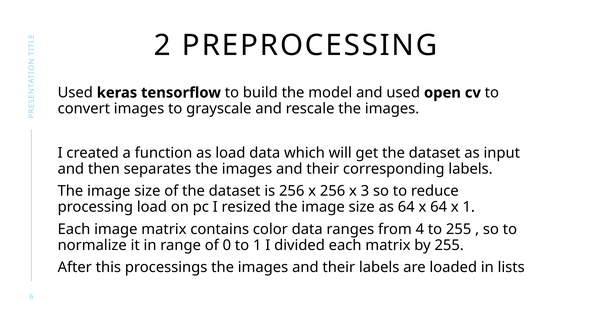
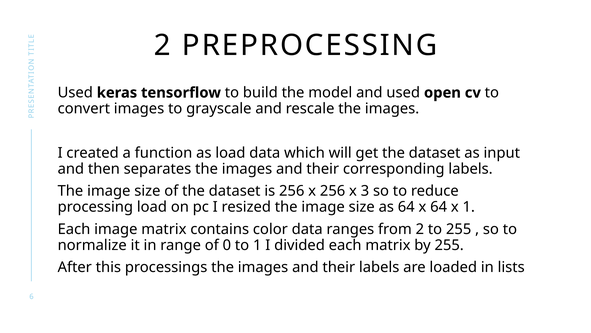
from 4: 4 -> 2 (420, 229)
